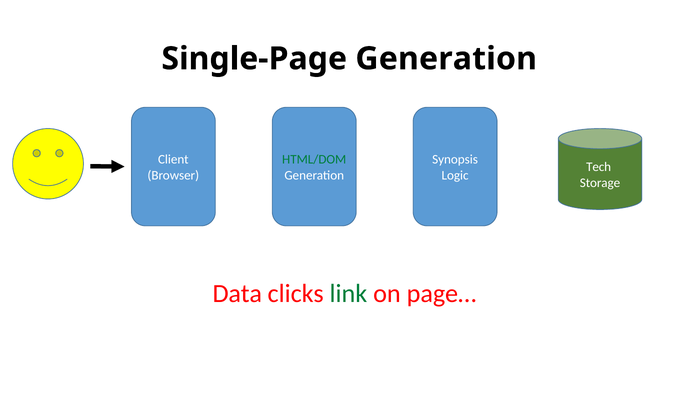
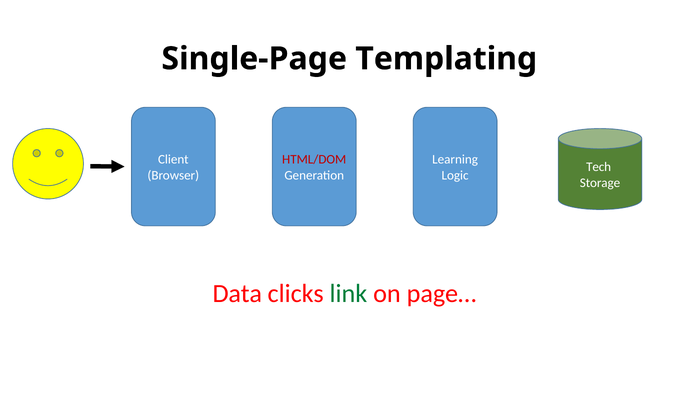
Single-Page Generation: Generation -> Templating (446, 59)
HTML/DOM colour: green -> red (314, 160)
Synopsis: Synopsis -> Learning (455, 160)
